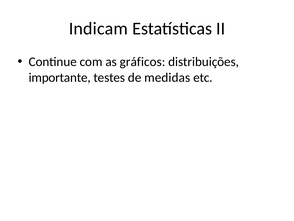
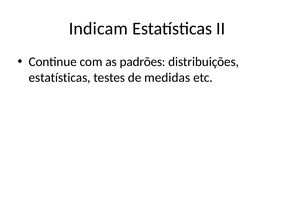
gráficos: gráficos -> padrões (143, 62)
importante: importante -> estatísticas (60, 77)
